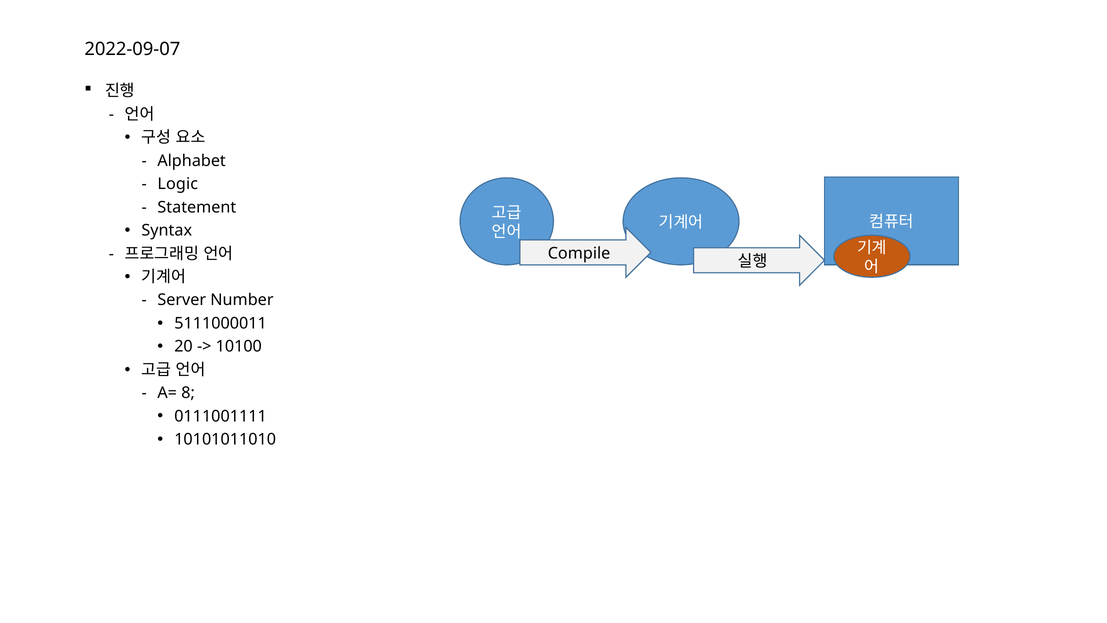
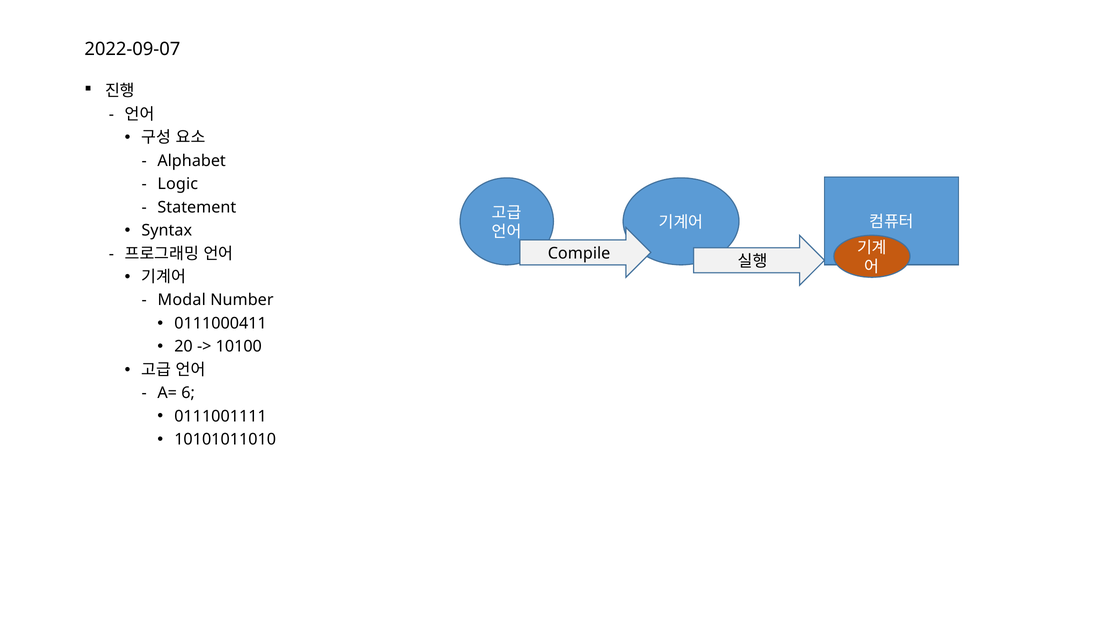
Server: Server -> Modal (182, 300)
5111000011: 5111000011 -> 0111000411 (221, 323)
8: 8 -> 6 (188, 393)
